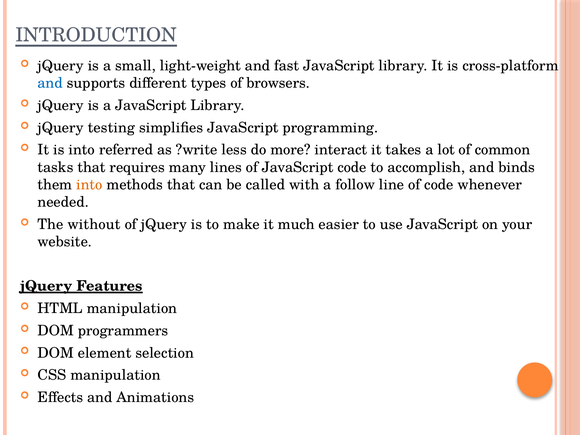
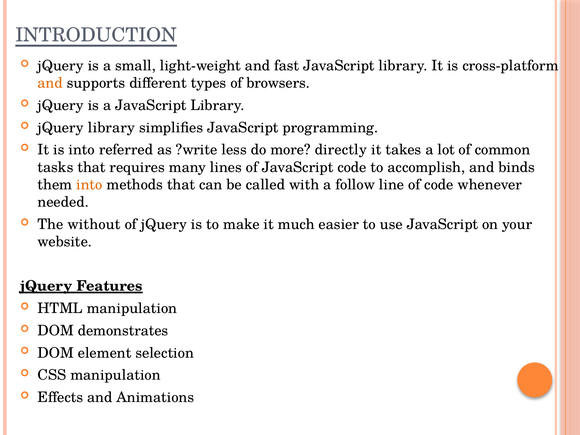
and colour: blue -> orange (50, 83)
jQuery testing: testing -> library (111, 128)
interact: interact -> directly (341, 150)
programmers: programmers -> demonstrates (123, 331)
